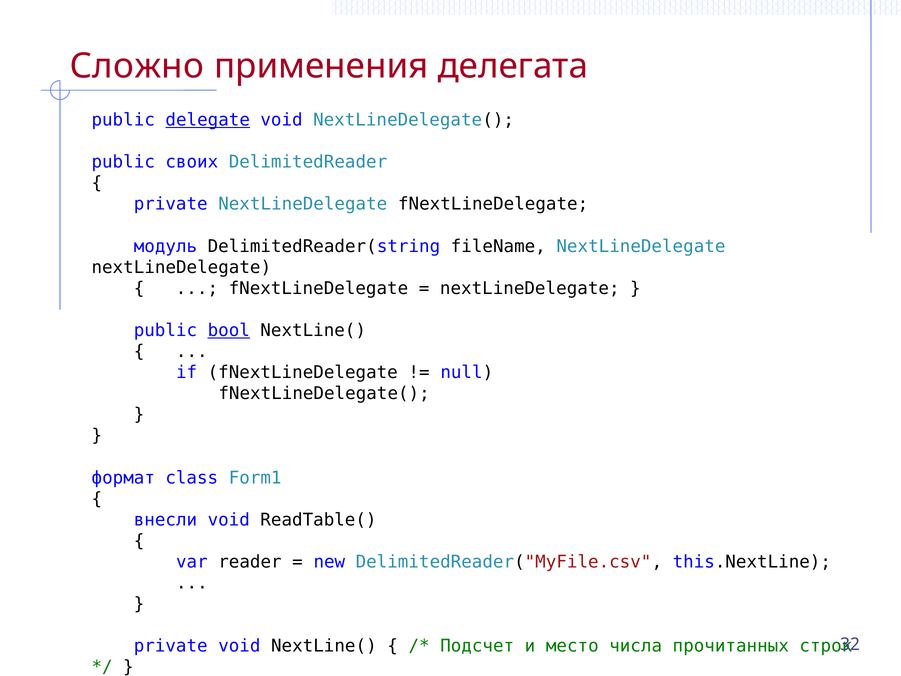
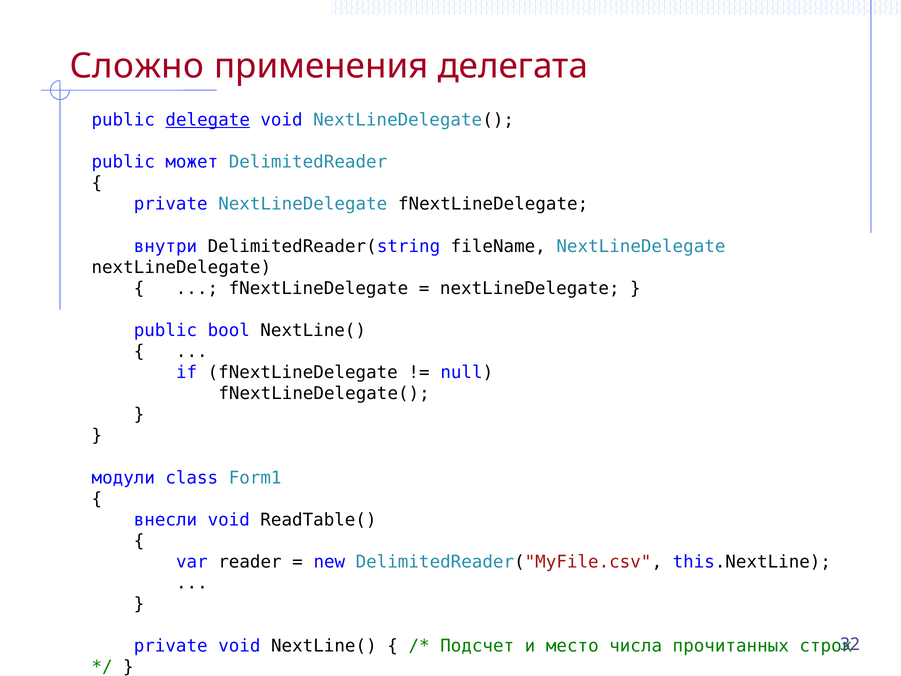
своих: своих -> может (192, 162)
модуль: модуль -> внутри (165, 246)
bool underline: present -> none (229, 330)
формат: формат -> модули (123, 478)
